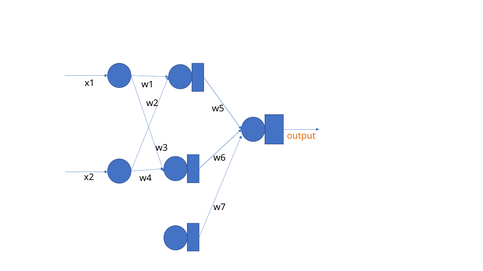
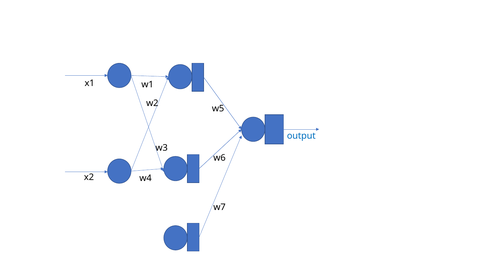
output colour: orange -> blue (301, 136)
